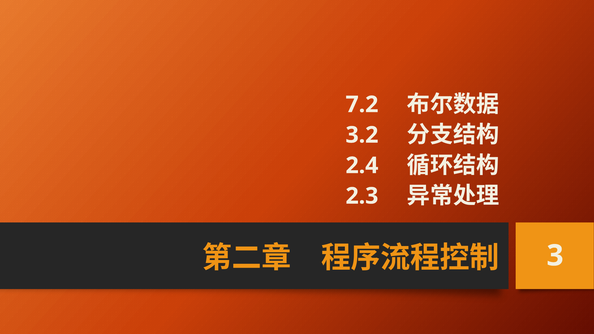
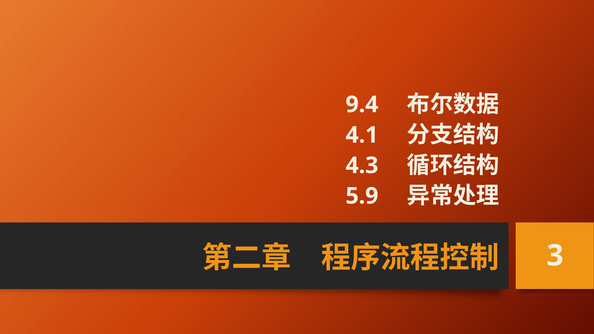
7.2: 7.2 -> 9.4 (362, 105)
3.2: 3.2 -> 4.1 (362, 135)
2.4: 2.4 -> 4.3 (362, 166)
2.3: 2.3 -> 5.9 (362, 196)
